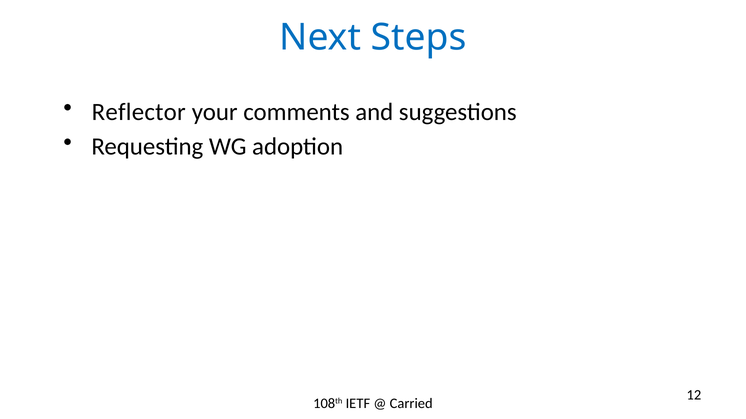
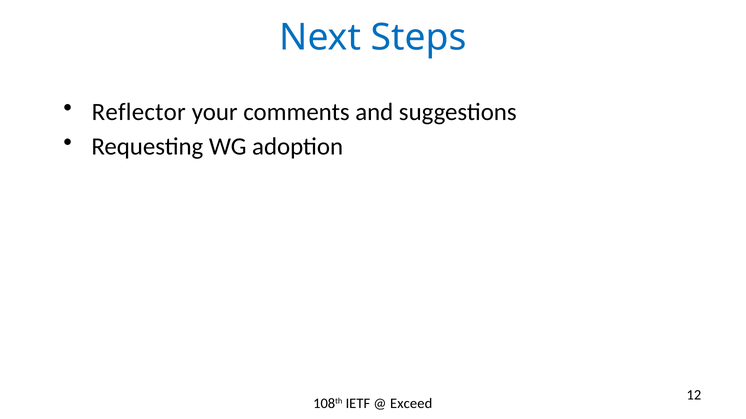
Carried: Carried -> Exceed (411, 404)
